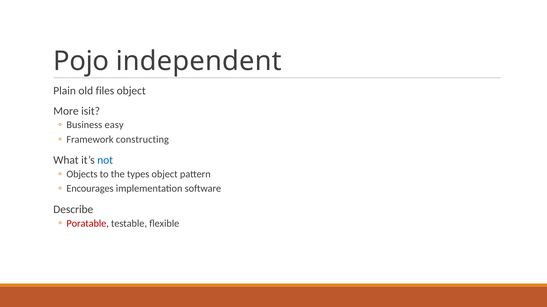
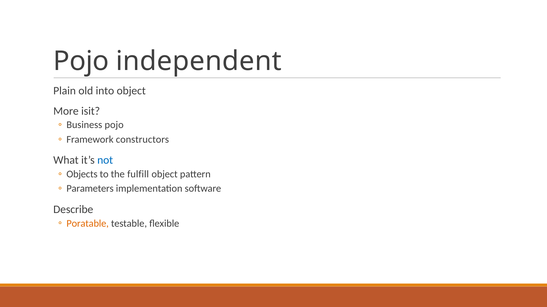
files: files -> into (105, 91)
Business easy: easy -> pojo (114, 125)
constructing: constructing -> constructors (142, 140)
types: types -> fulfill (138, 175)
Encourages: Encourages -> Parameters (90, 189)
Poratable colour: red -> orange (88, 224)
